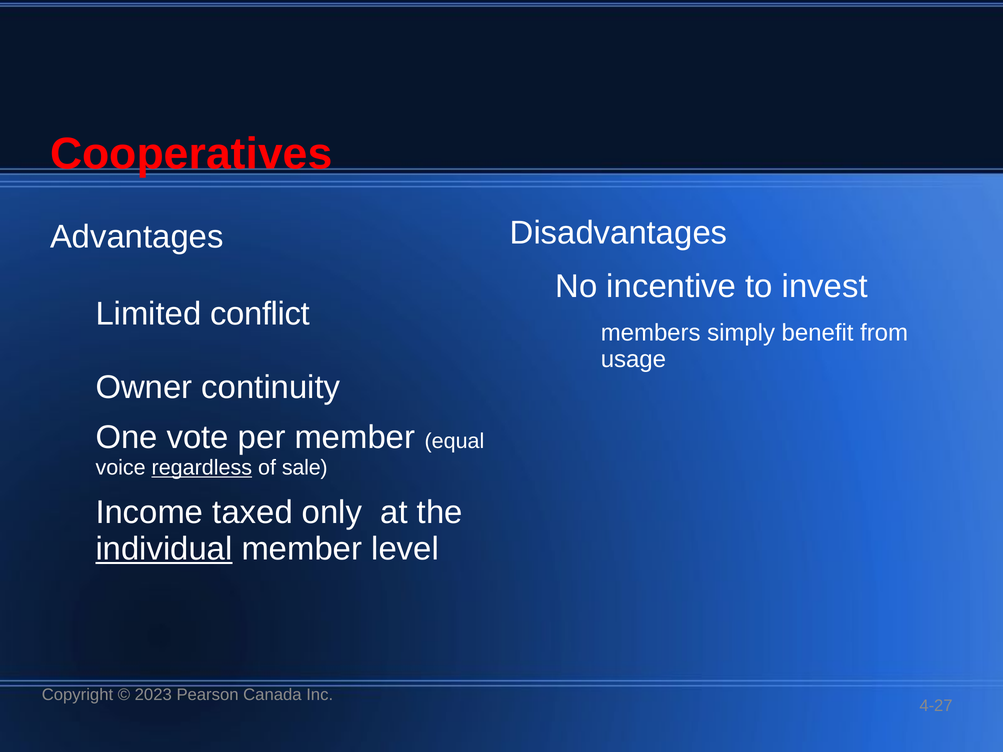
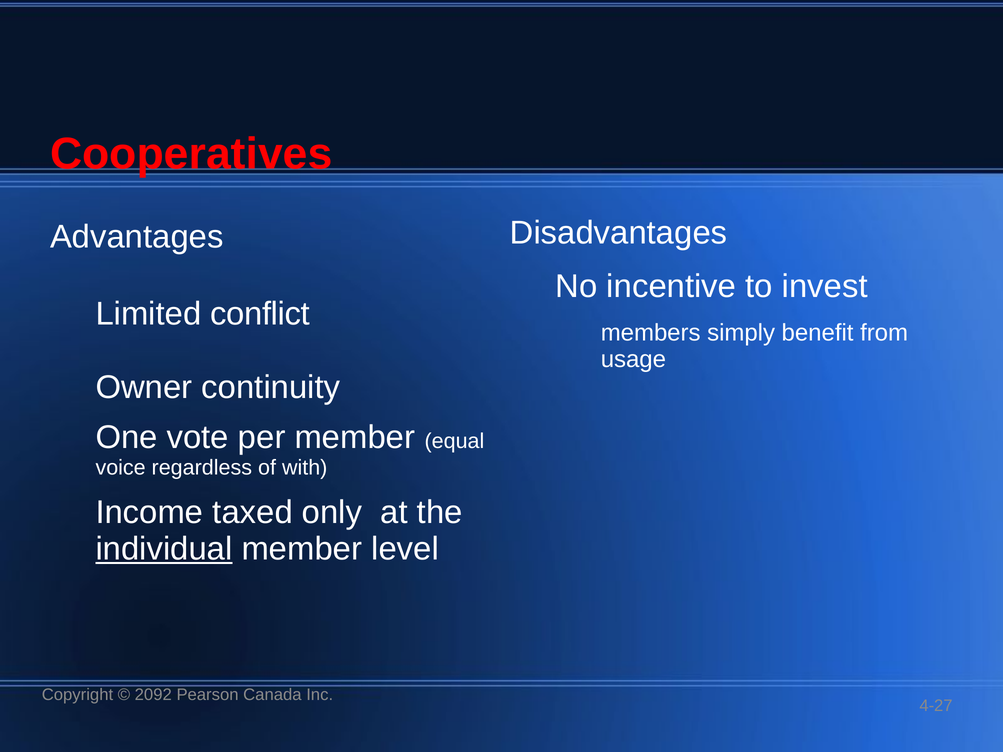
regardless underline: present -> none (202, 468)
sale: sale -> with (305, 468)
2023: 2023 -> 2092 (153, 695)
